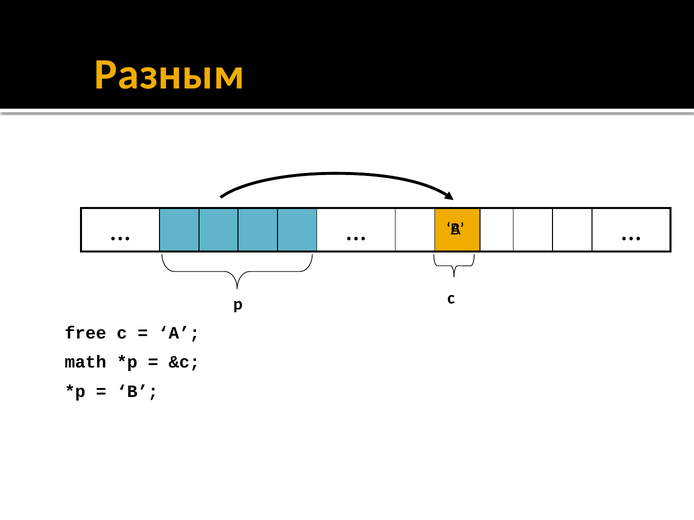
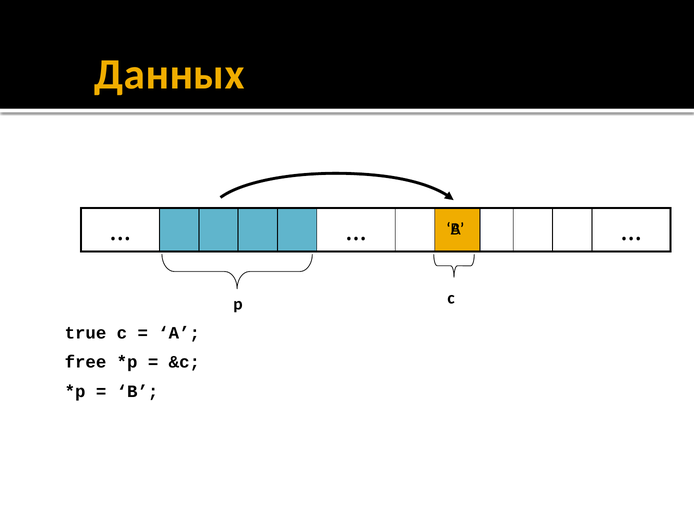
Разным: Разным -> Данных (169, 75)
free: free -> true (85, 333)
math: math -> free (85, 363)
